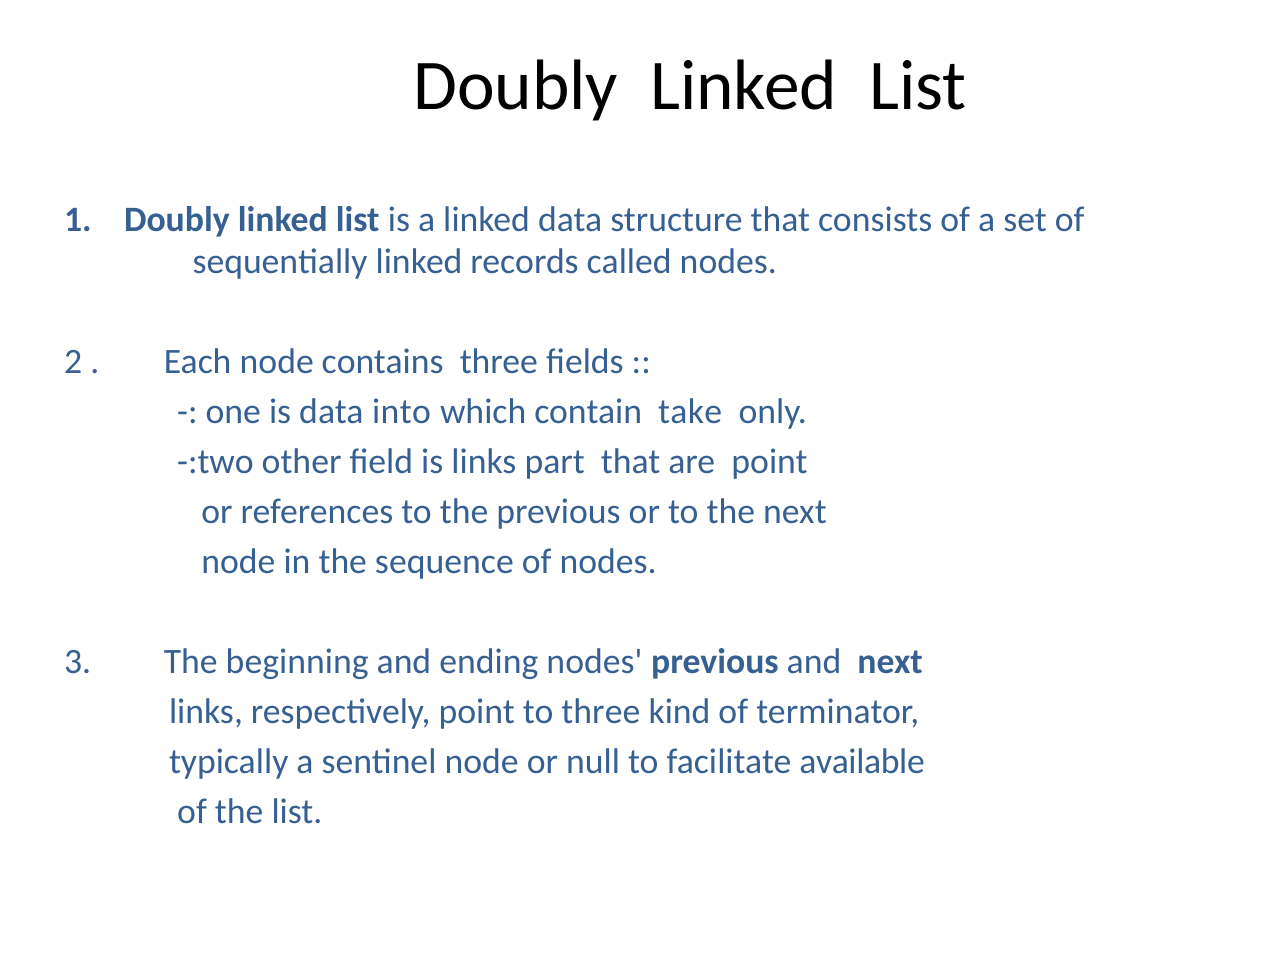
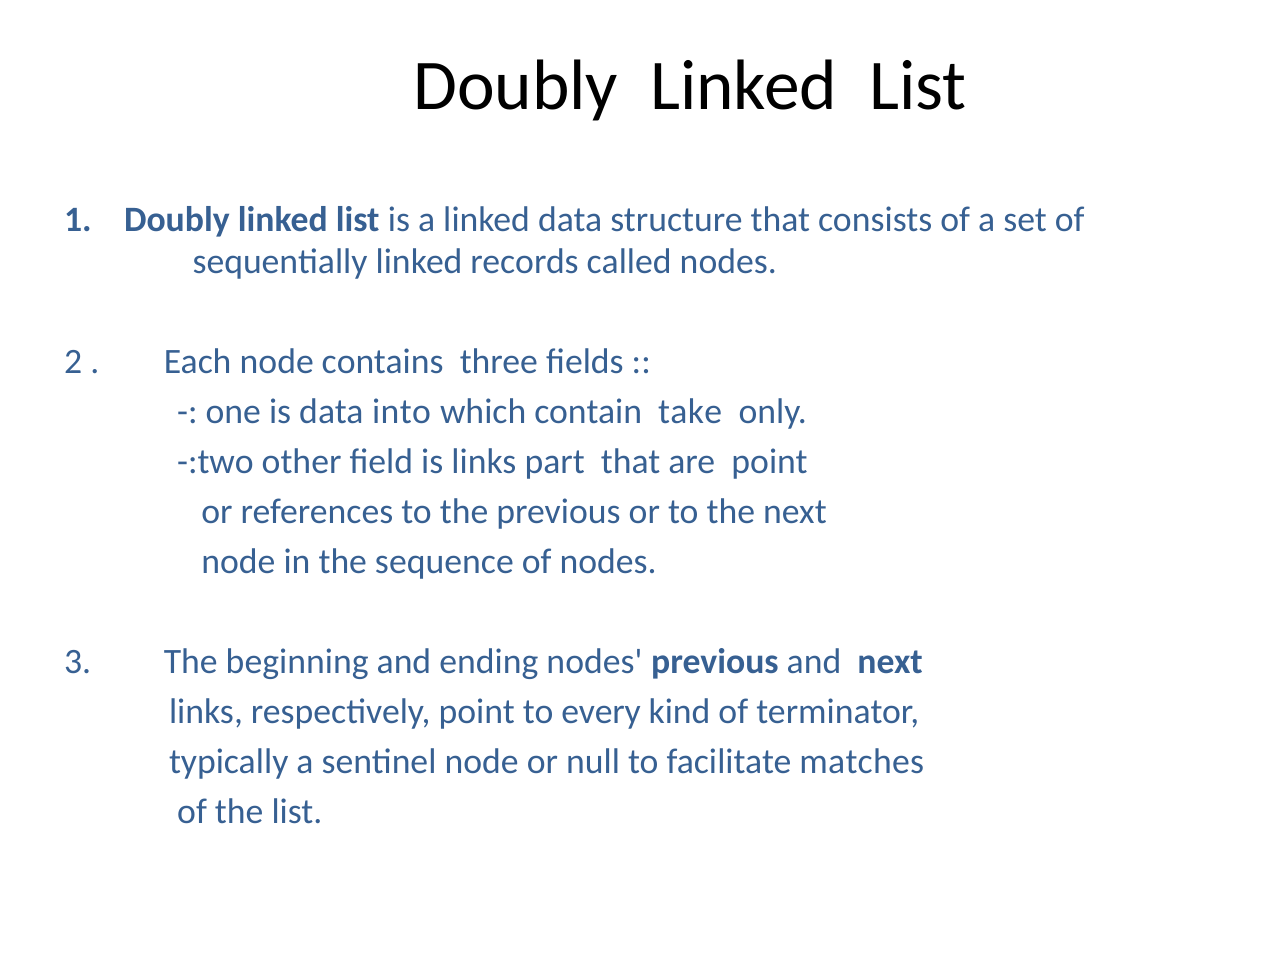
to three: three -> every (601, 712)
available: available -> matches (862, 762)
